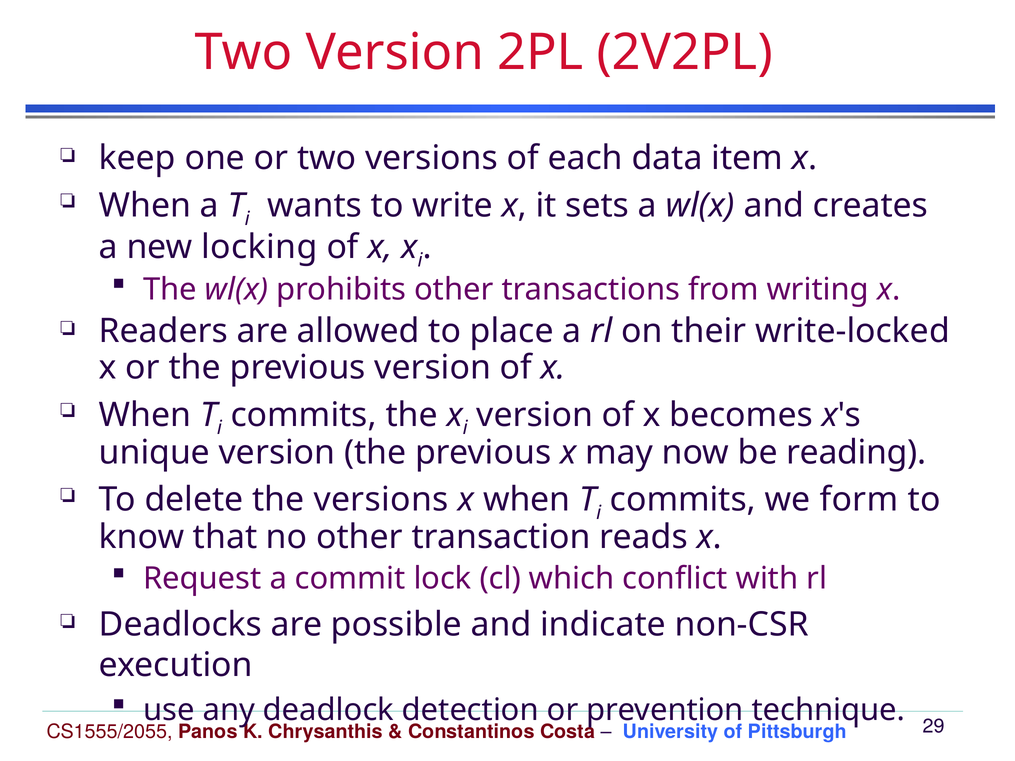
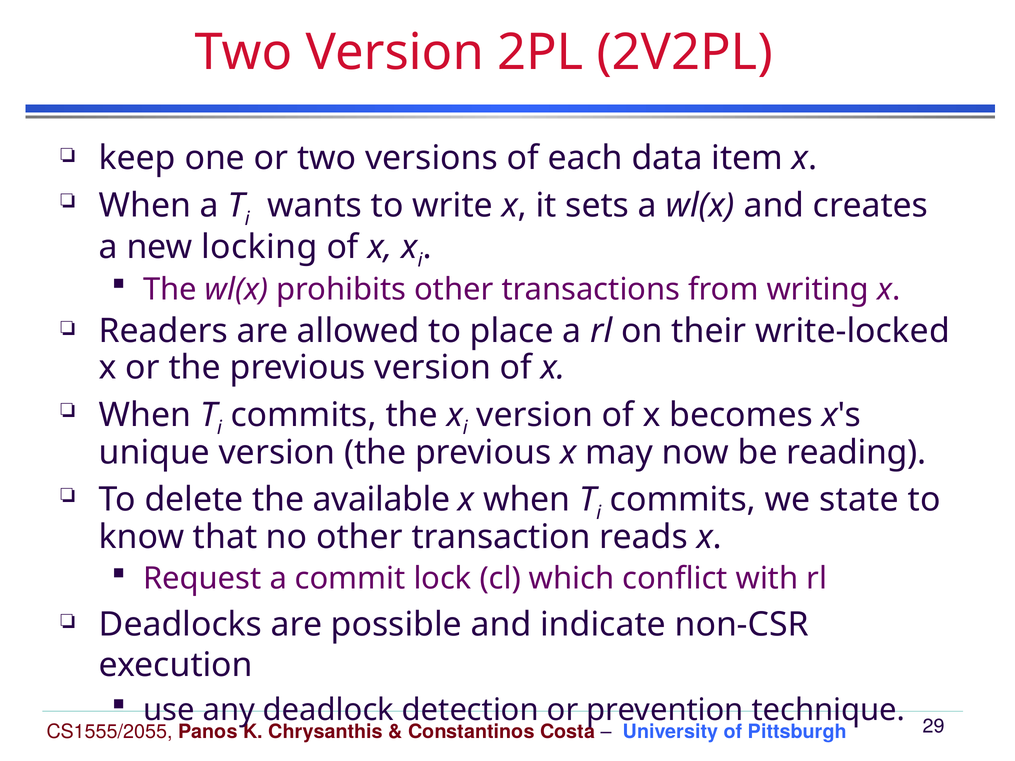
the versions: versions -> available (381, 500)
form: form -> state (859, 500)
